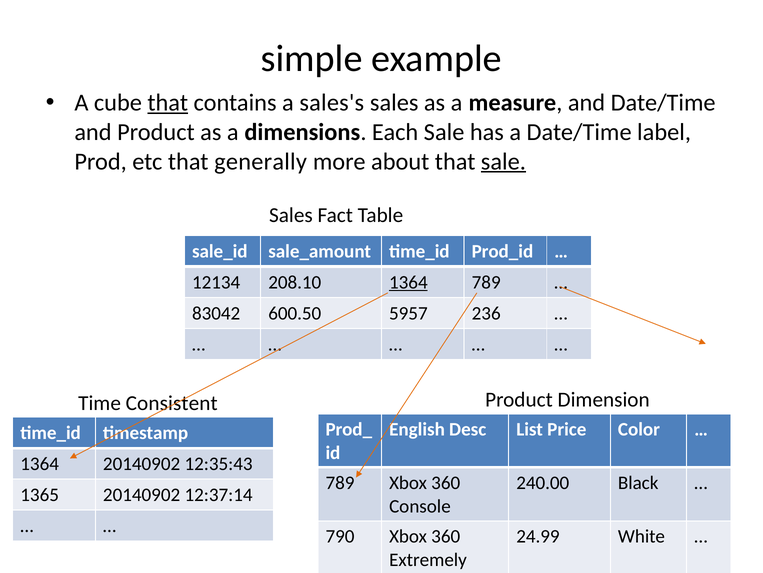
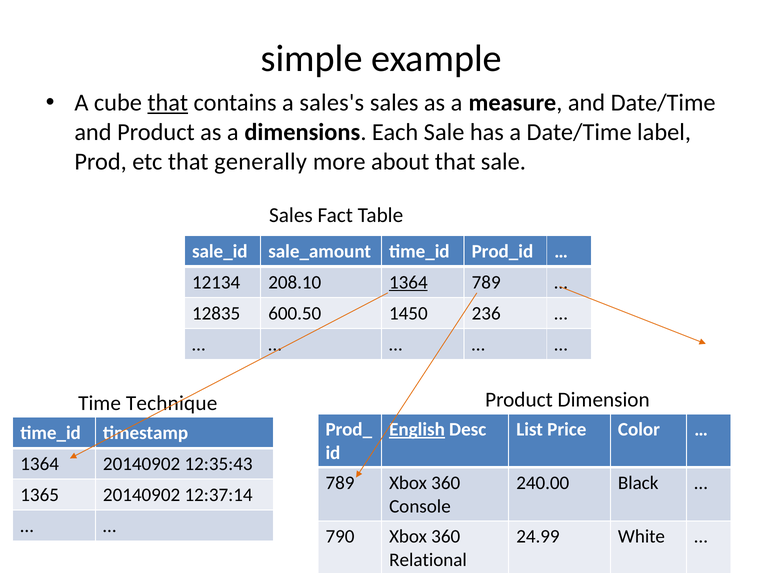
sale underline: present -> none (503, 161)
83042: 83042 -> 12835 (216, 313)
5957: 5957 -> 1450 (408, 313)
Consistent: Consistent -> Technique (172, 403)
English underline: none -> present (417, 429)
Extremely: Extremely -> Relational (428, 559)
